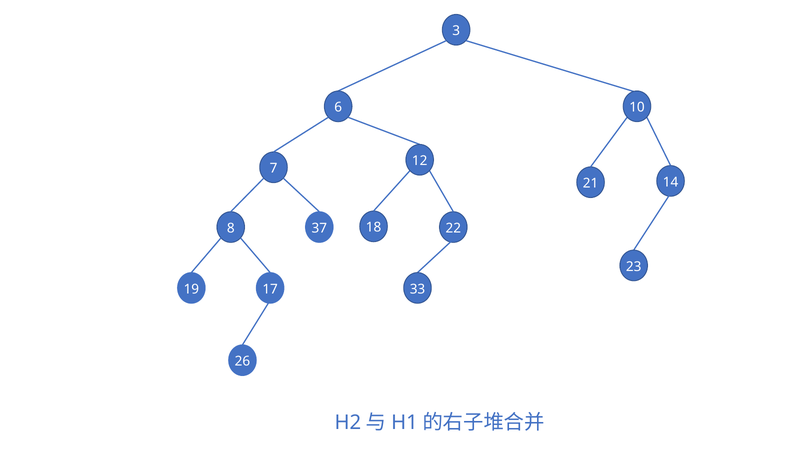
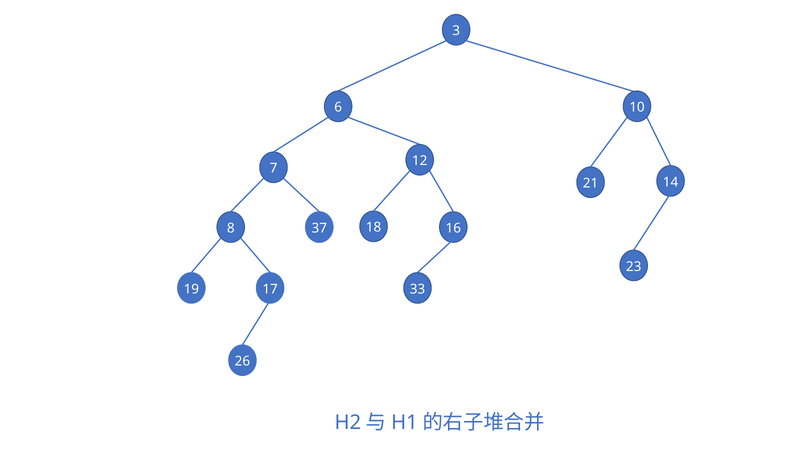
22: 22 -> 16 (453, 228)
